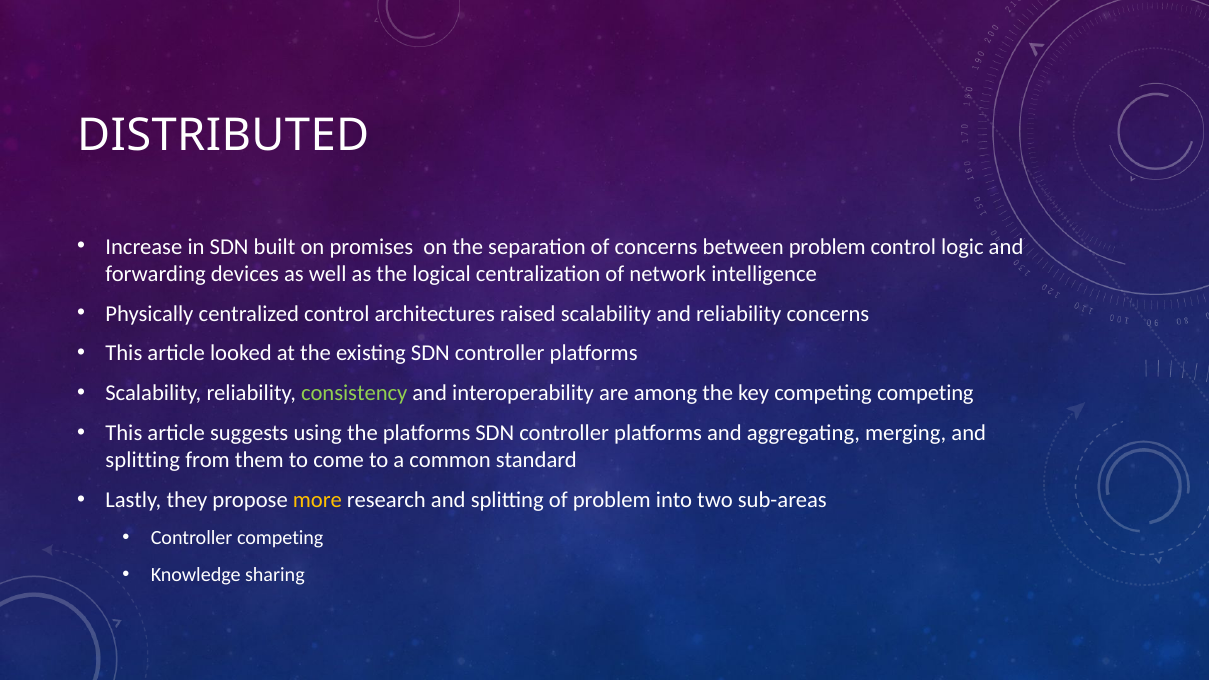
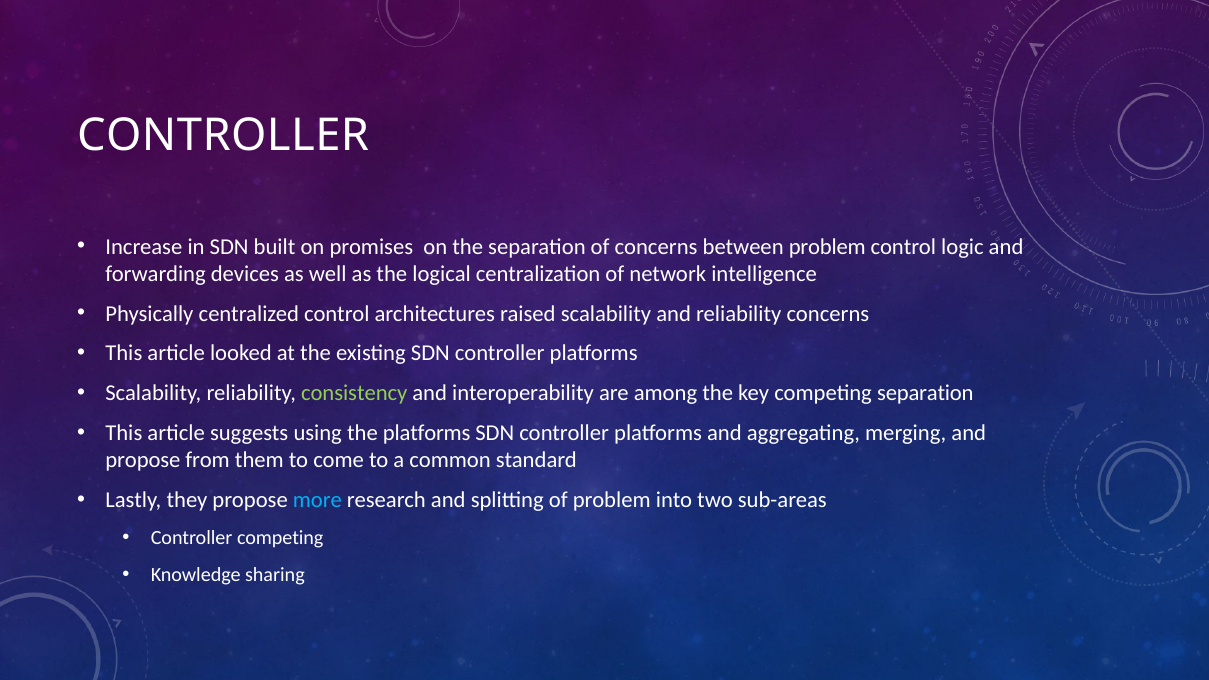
DISTRIBUTED: DISTRIBUTED -> CONTROLLER (223, 136)
competing competing: competing -> separation (925, 393)
splitting: splitting -> propose (143, 460)
more colour: yellow -> light blue (317, 500)
